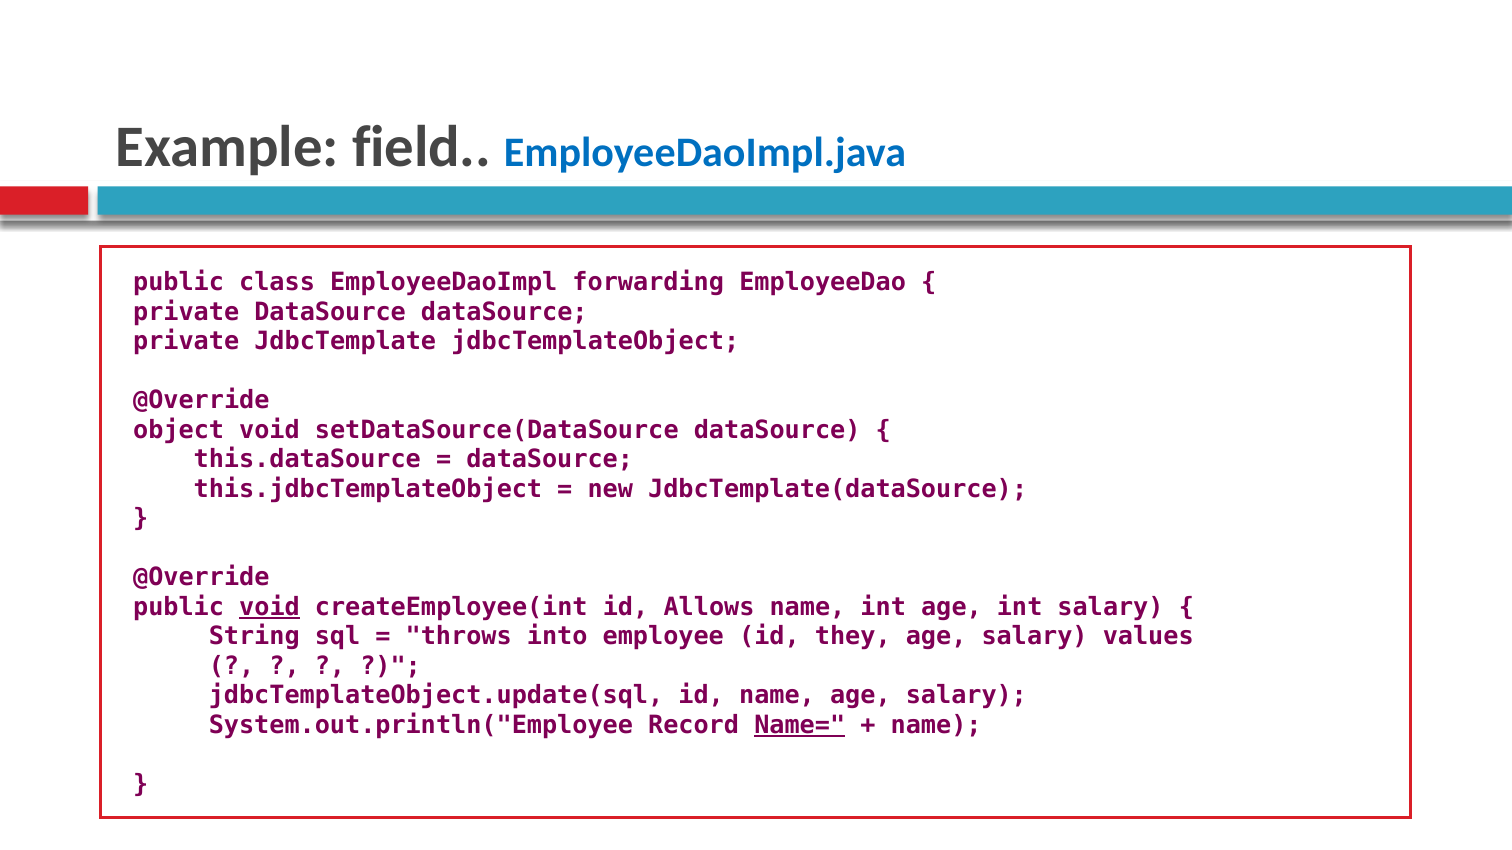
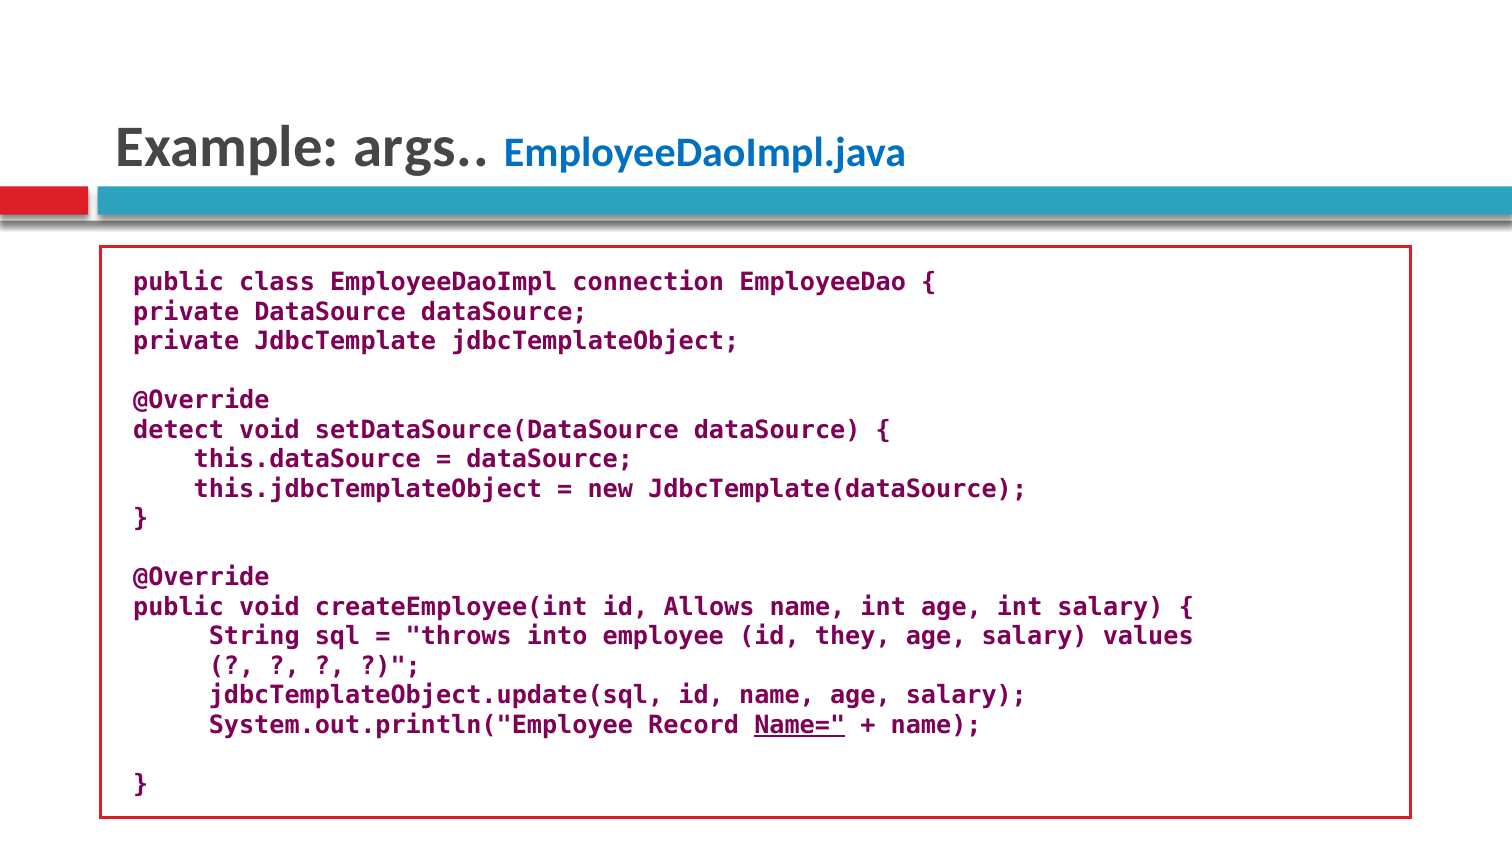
field: field -> args (421, 147)
forwarding: forwarding -> connection (648, 283)
object: object -> detect (179, 430)
void underline: present -> none (270, 607)
